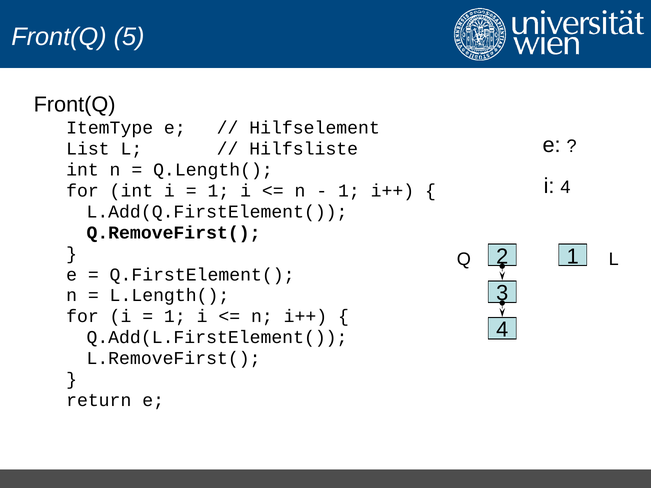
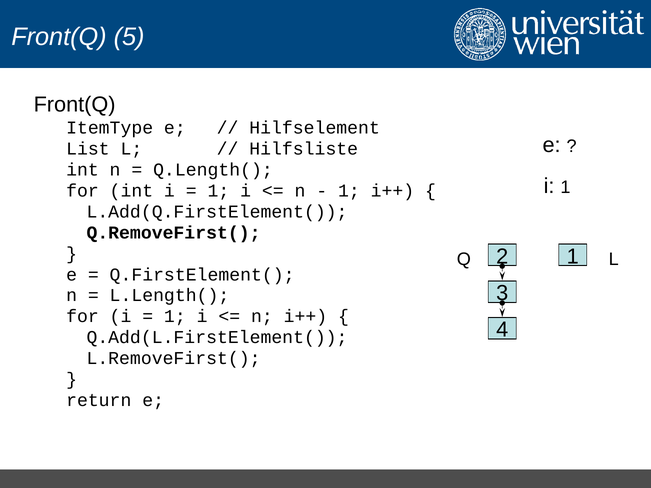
i 4: 4 -> 1 (565, 187)
